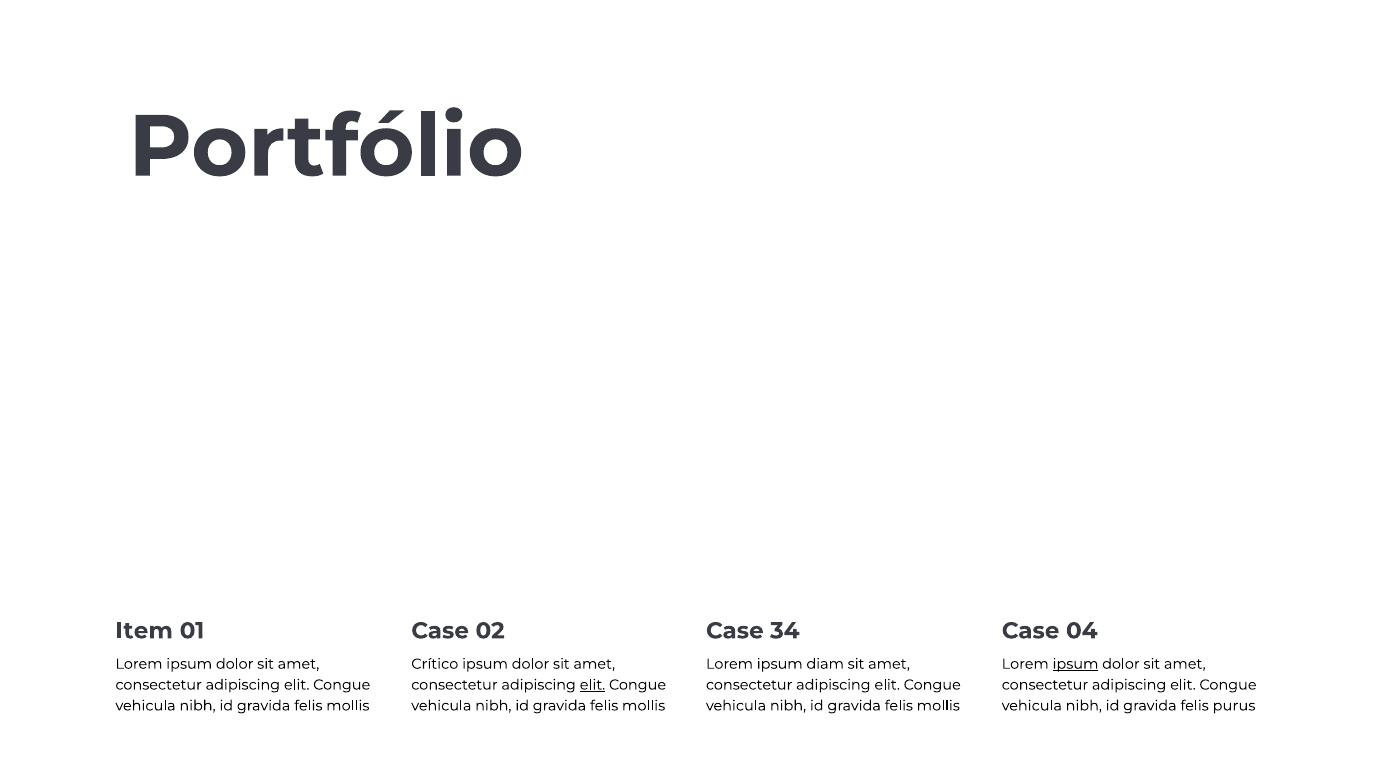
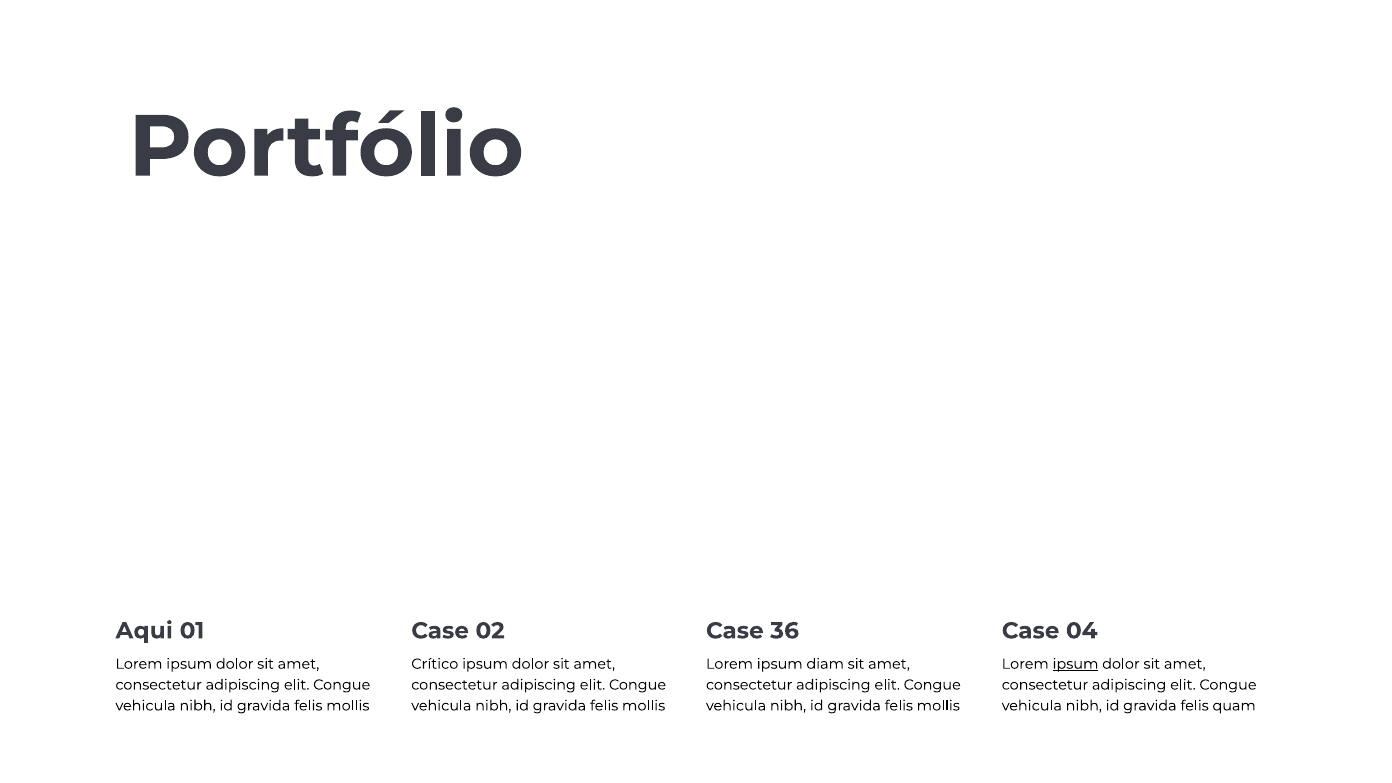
Item: Item -> Aqui (144, 631)
34: 34 -> 36 (785, 631)
elit underline: present -> none (592, 685)
purus: purus -> quam (1234, 706)
